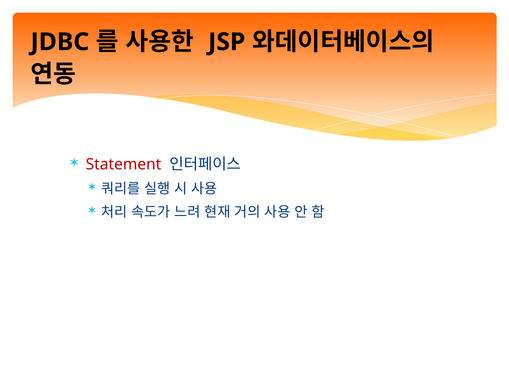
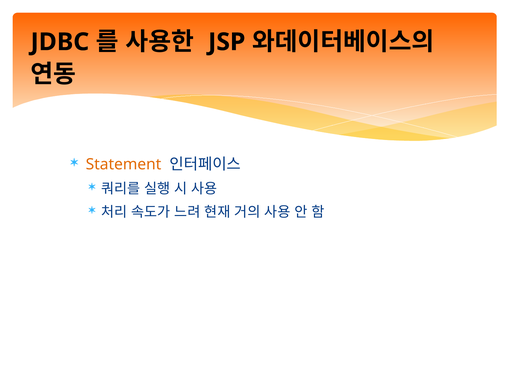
Statement colour: red -> orange (124, 164)
